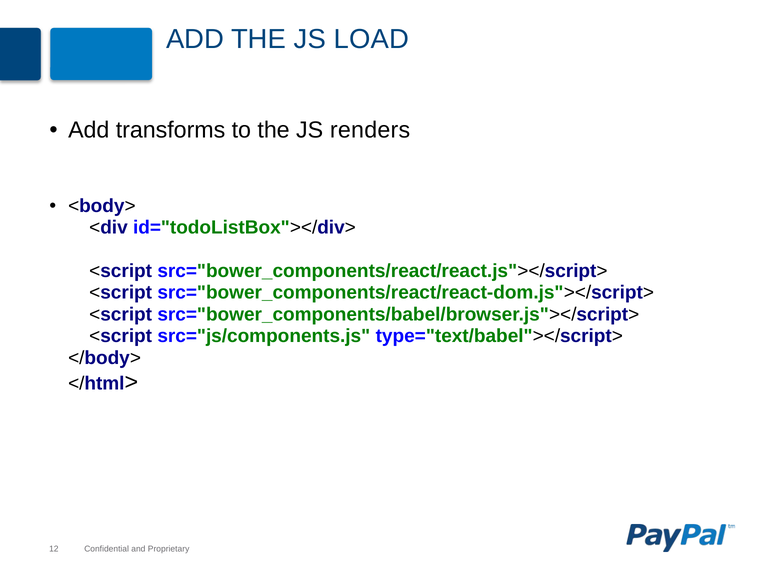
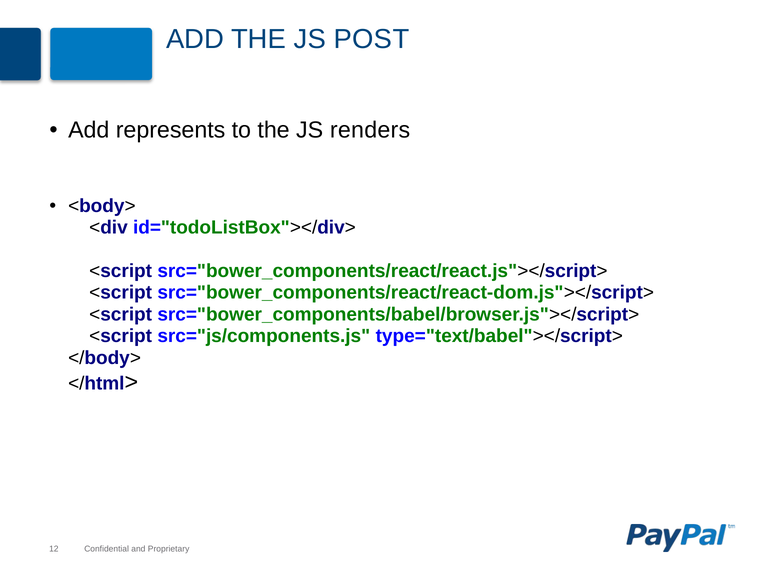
LOAD: LOAD -> POST (372, 39)
transforms: transforms -> represents (171, 130)
